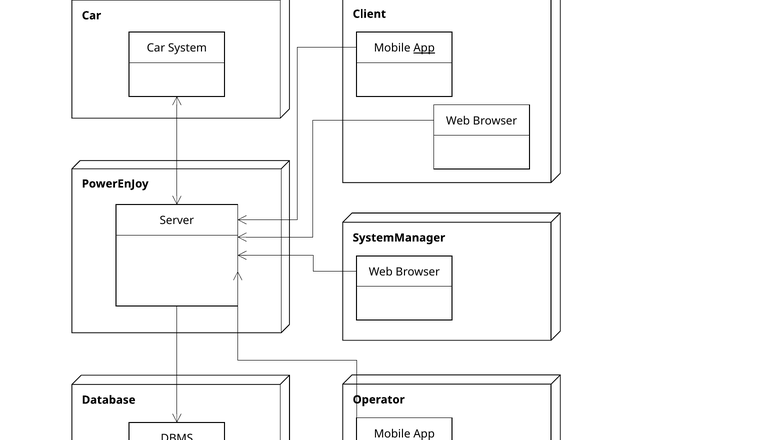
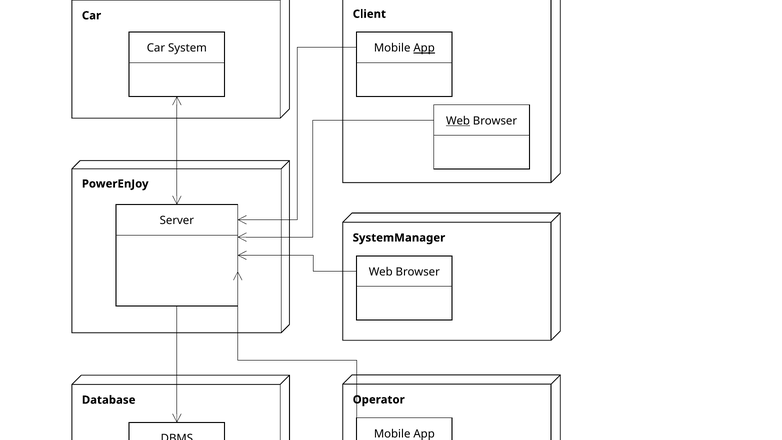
Web underline: none -> present (458, 121)
